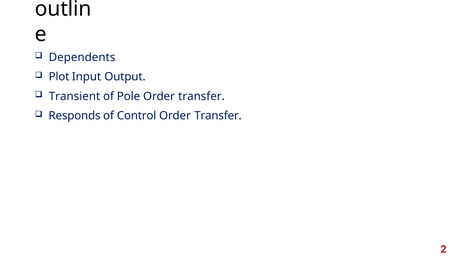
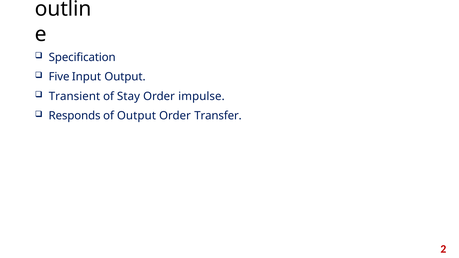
Dependents: Dependents -> Specification (82, 57)
Plot: Plot -> Five (59, 77)
Pole: Pole -> Stay (128, 96)
transfer: transfer -> impulse (201, 96)
of Control: Control -> Output (136, 116)
